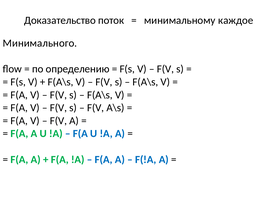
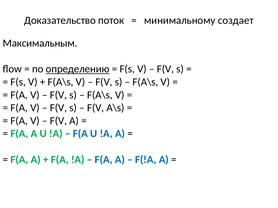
каждое: каждое -> создает (236, 20)
Минимального: Минимального -> Максимальным (40, 43)
определению underline: none -> present (78, 69)
